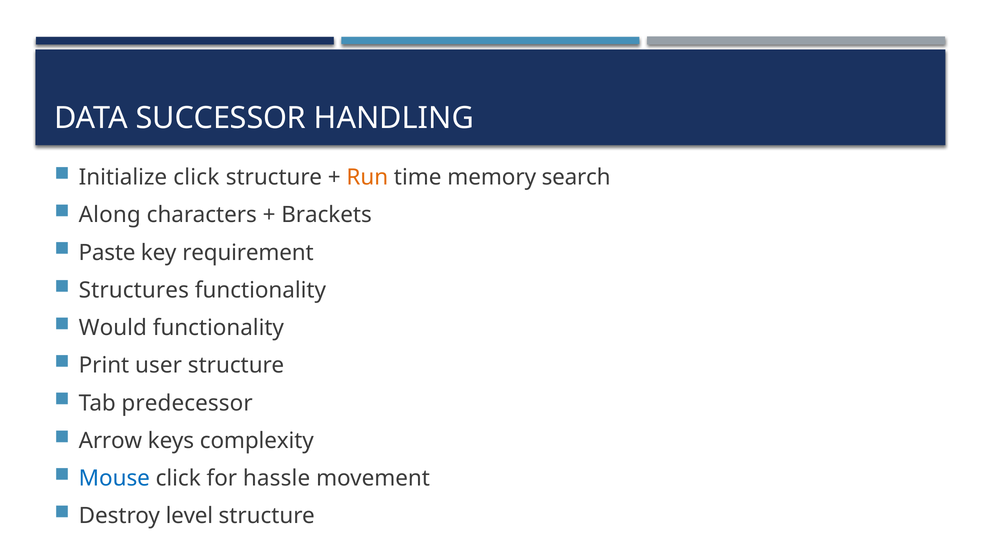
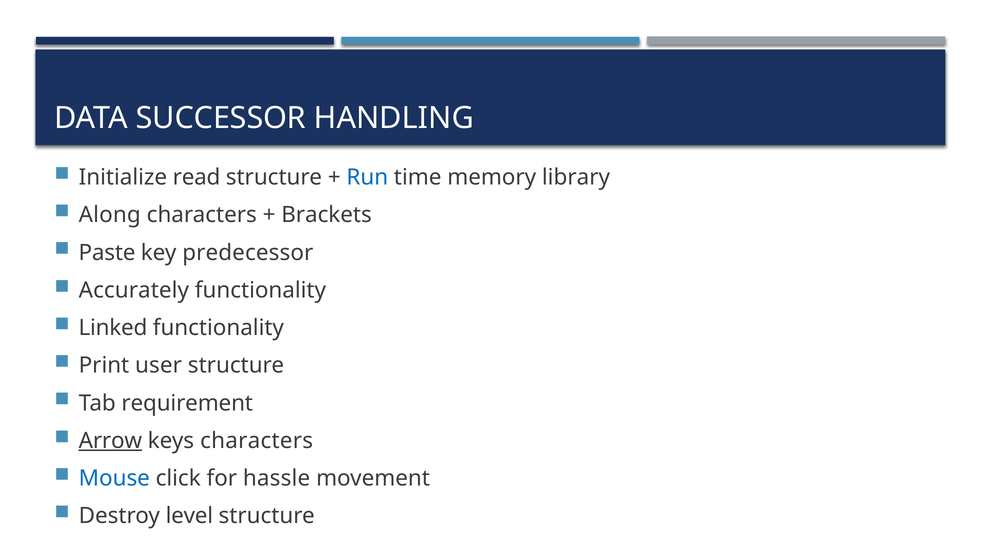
Initialize click: click -> read (197, 177)
Run colour: orange -> blue (367, 177)
search: search -> library (576, 177)
requirement: requirement -> predecessor (248, 253)
Structures: Structures -> Accurately (134, 290)
Would: Would -> Linked (113, 328)
predecessor: predecessor -> requirement (187, 403)
Arrow underline: none -> present (110, 441)
keys complexity: complexity -> characters (257, 441)
